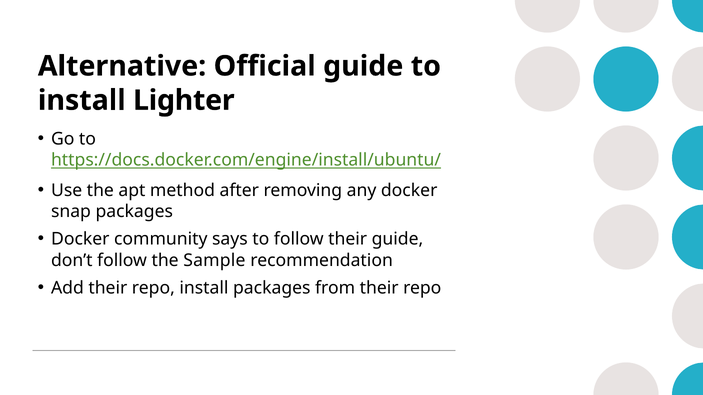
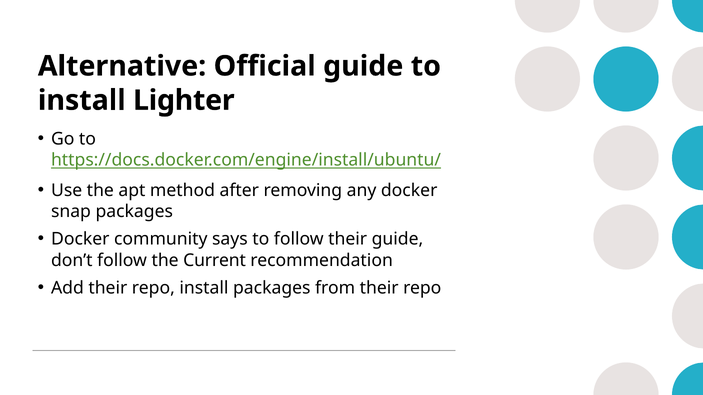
Sample: Sample -> Current (215, 261)
